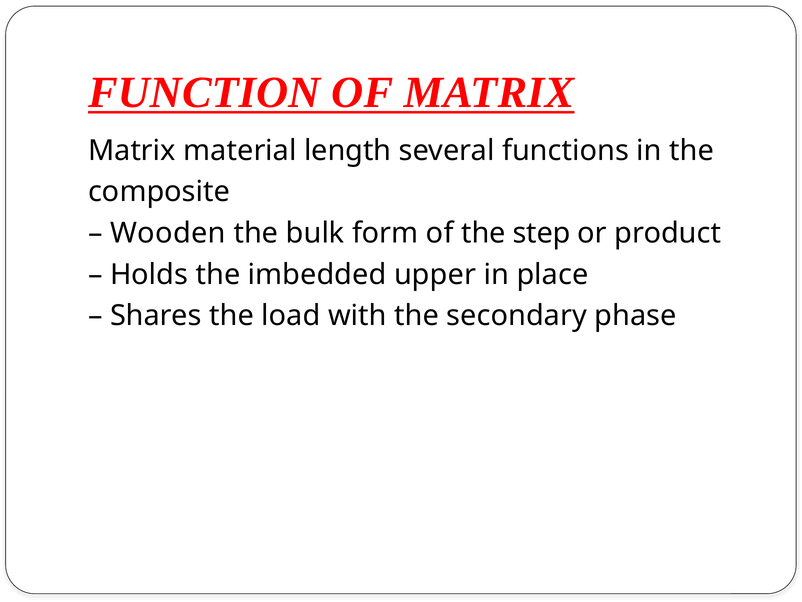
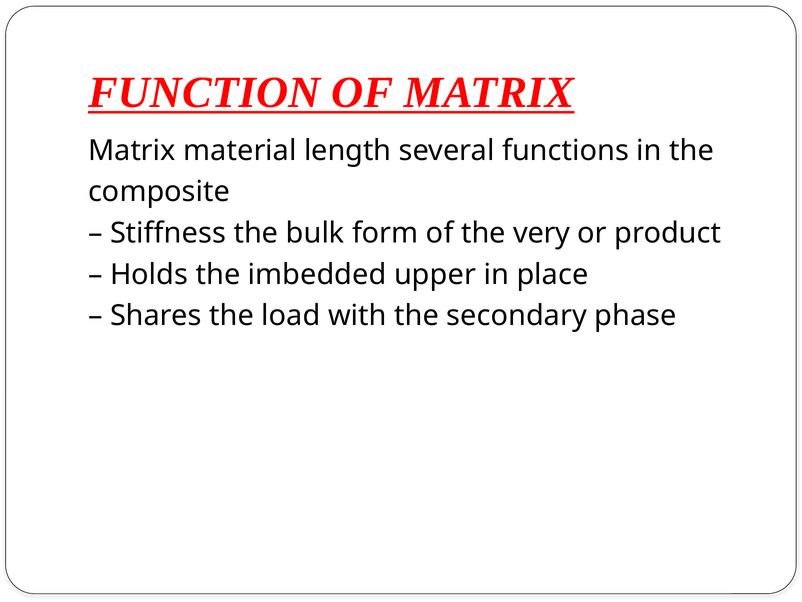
Wooden: Wooden -> Stiffness (168, 233)
step: step -> very (542, 233)
